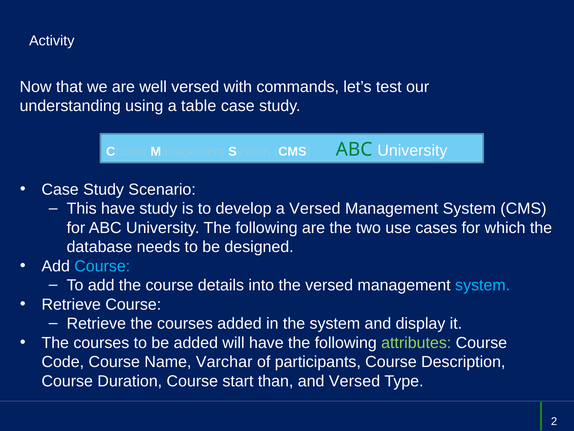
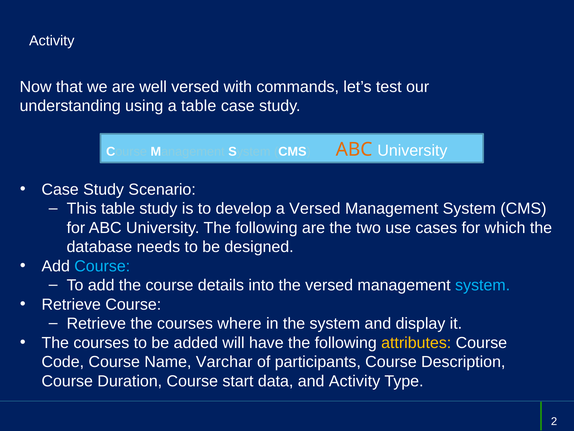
ABC colour: green -> orange (354, 149)
This have: have -> table (118, 208)
courses added: added -> where (239, 323)
attributes colour: light green -> yellow (416, 342)
than: than -> data (276, 381)
and Versed: Versed -> Activity (355, 381)
